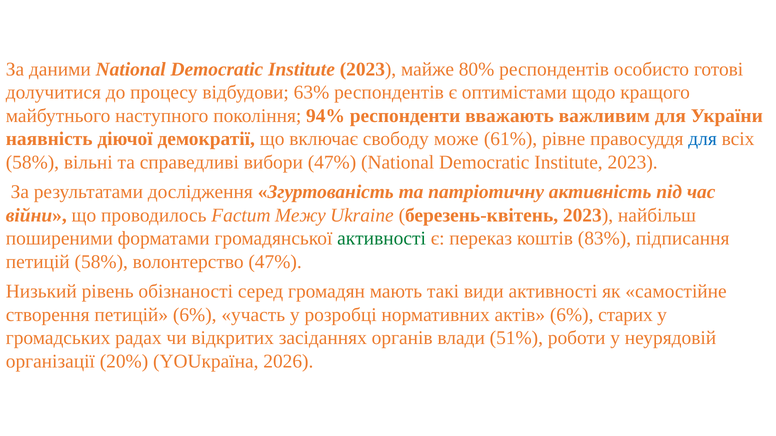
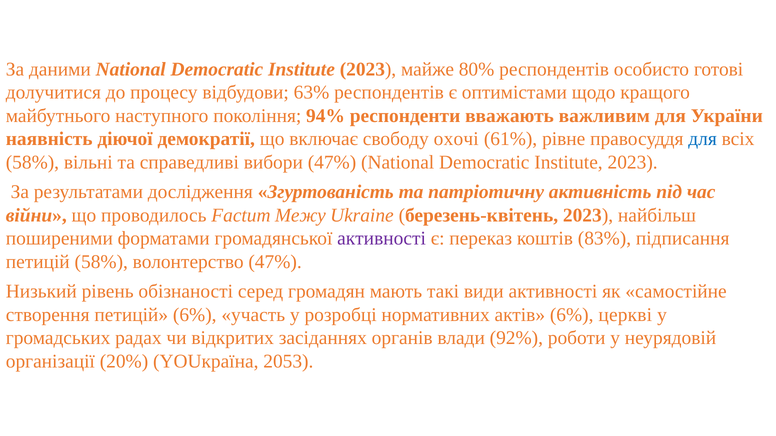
може: може -> охочі (456, 139)
активності colour: green -> purple (382, 239)
старих: старих -> церкві (625, 315)
51%: 51% -> 92% (516, 338)
2026: 2026 -> 2053 (288, 362)
